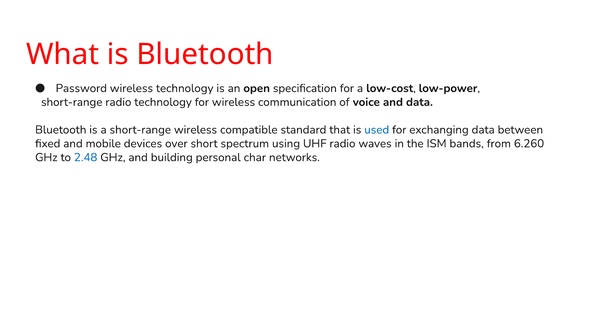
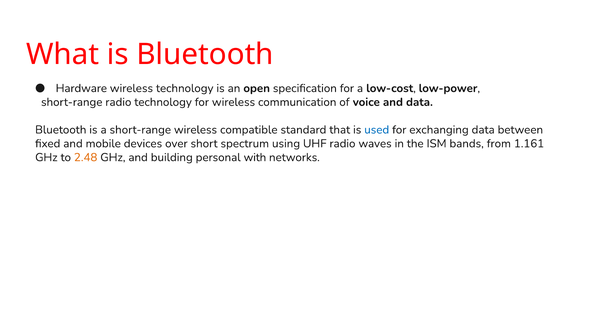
Password: Password -> Hardware (81, 88)
6.260: 6.260 -> 1.161 (529, 144)
2.48 colour: blue -> orange (86, 157)
char: char -> with (255, 157)
